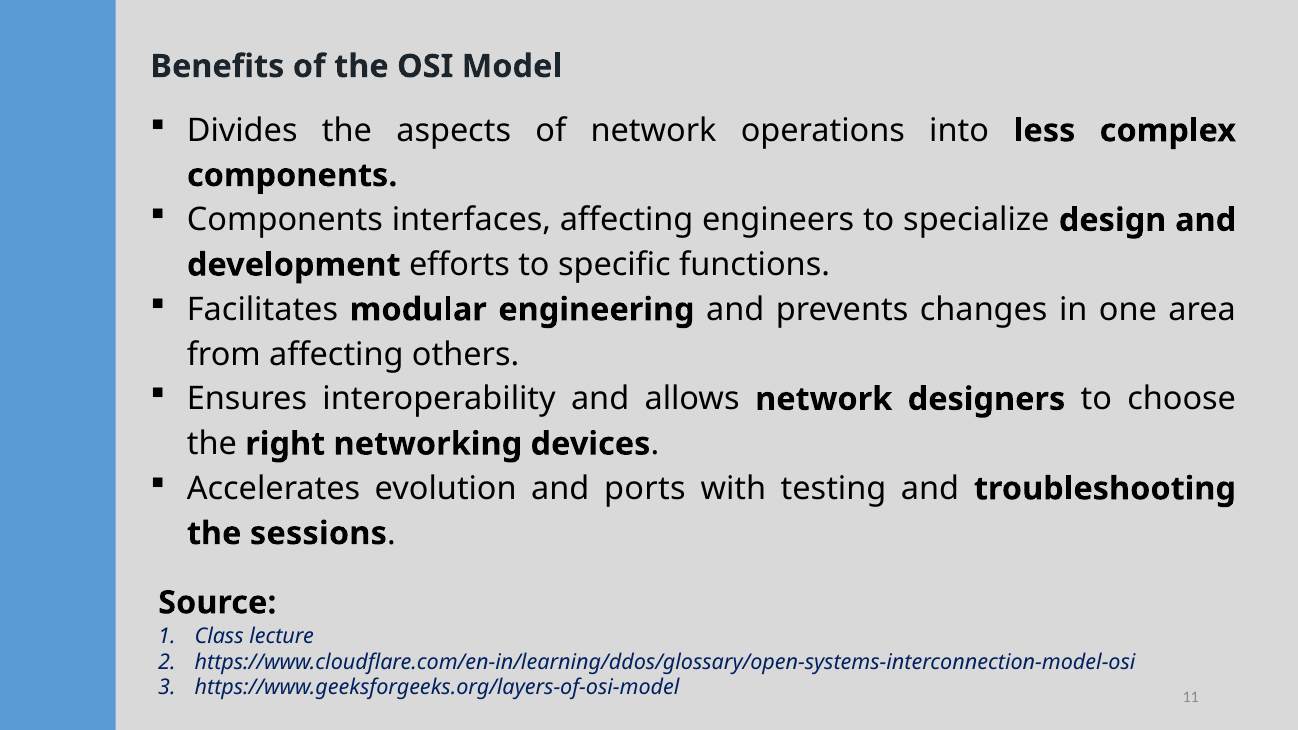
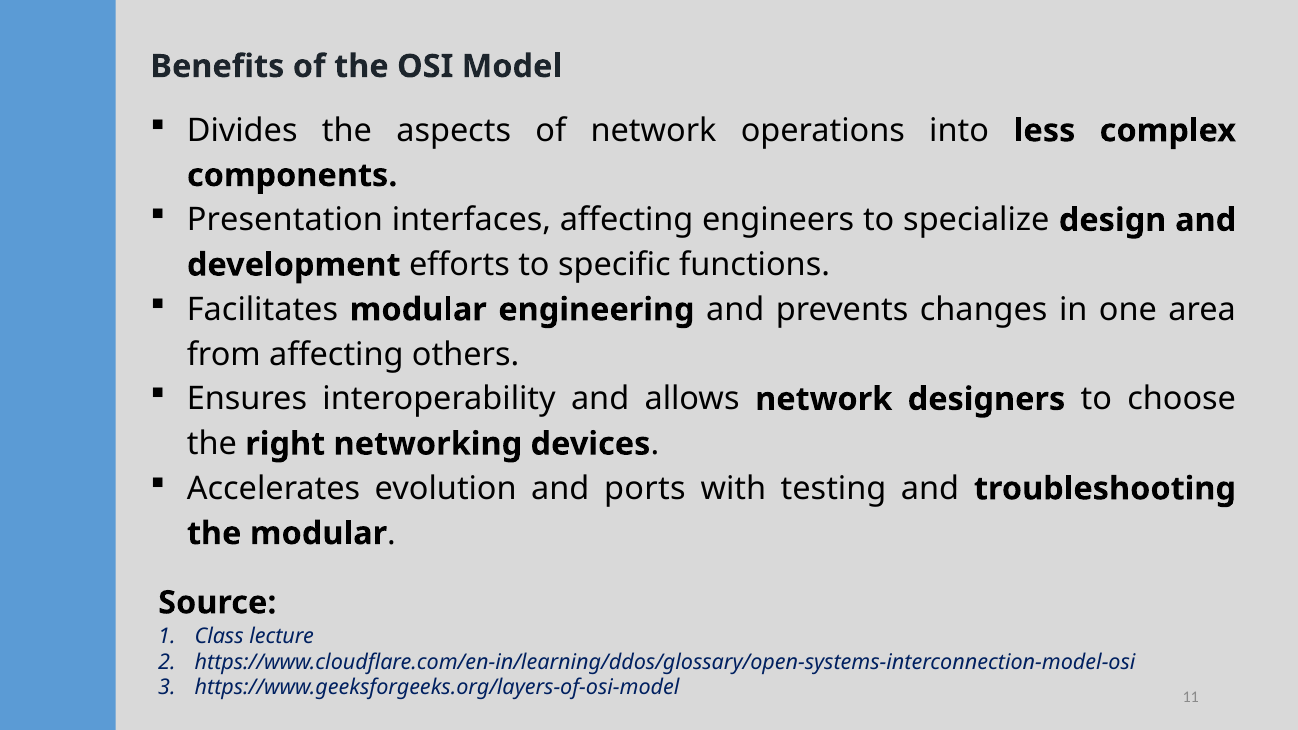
Components: Components -> Presentation (285, 220)
the sessions: sessions -> modular (319, 534)
